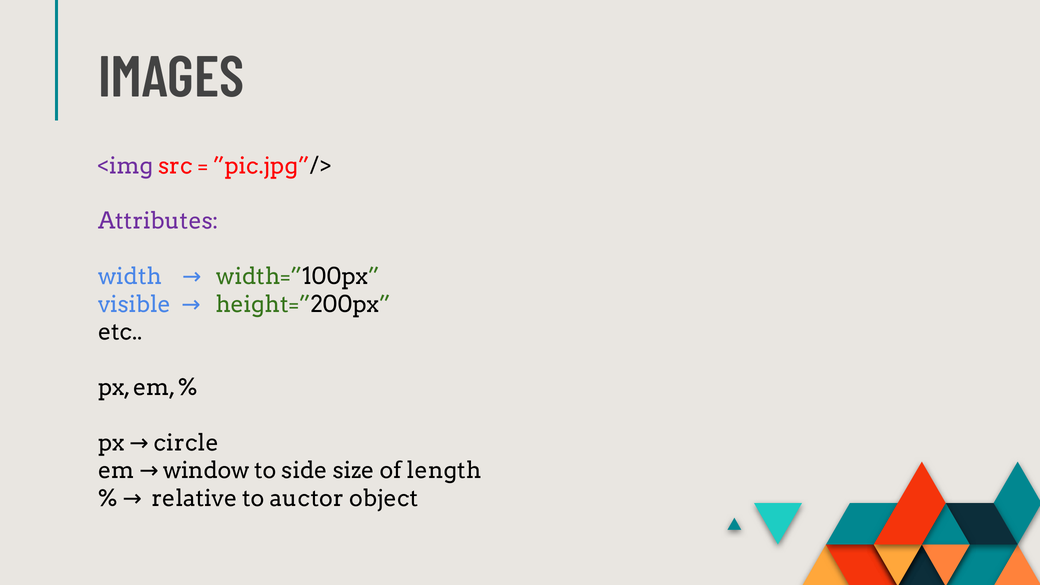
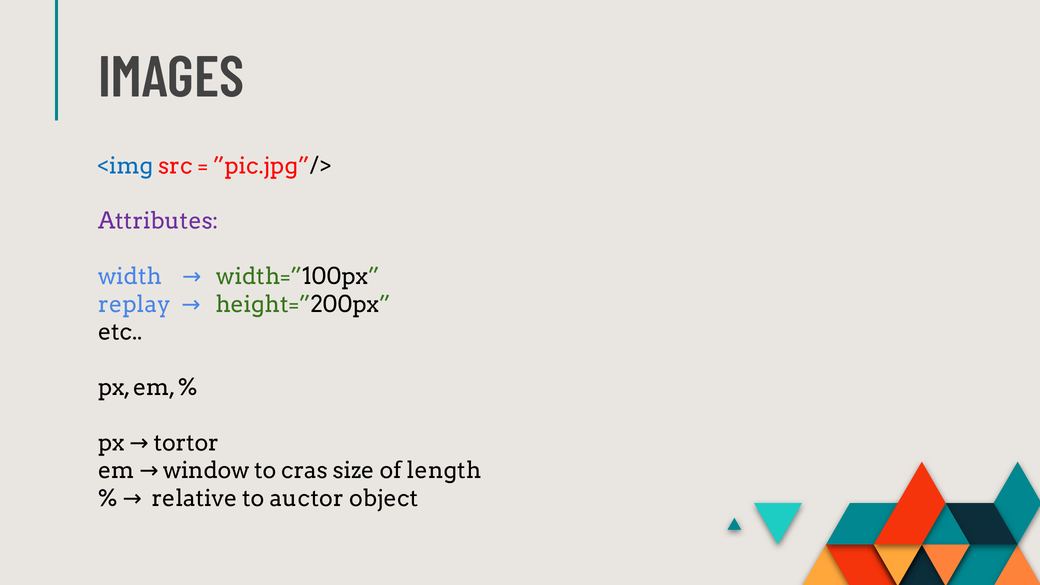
<img colour: purple -> blue (126, 166)
visible: visible -> replay (134, 305)
circle: circle -> tortor (186, 443)
side: side -> cras (305, 471)
